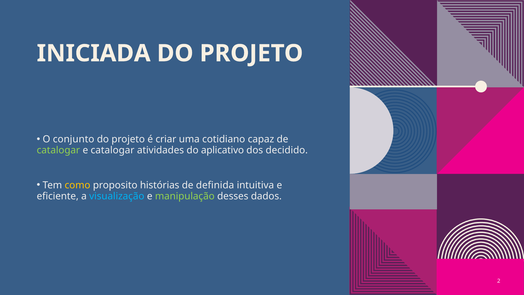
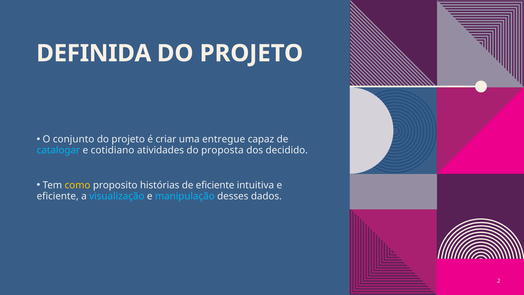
INICIADA: INICIADA -> DEFINIDA (94, 53)
cotidiano: cotidiano -> entregue (224, 139)
catalogar colour: light green -> light blue (58, 150)
e catalogar: catalogar -> cotidiano (113, 150)
aplicativo: aplicativo -> proposta (222, 150)
de definida: definida -> eficiente (215, 185)
manipulação colour: light green -> light blue (185, 196)
